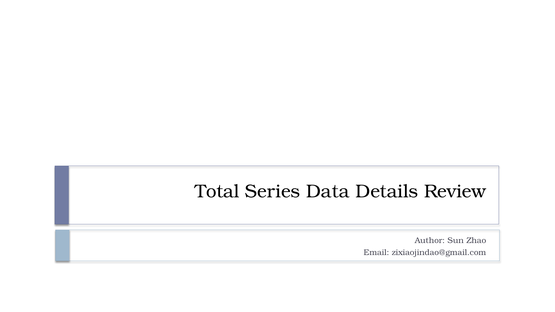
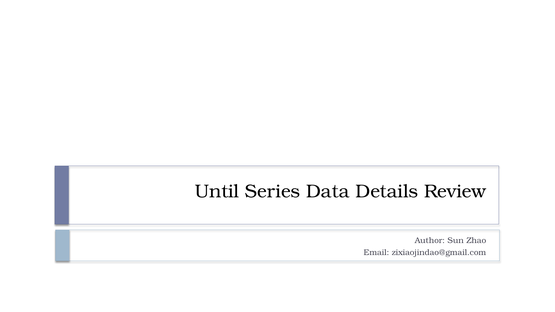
Total: Total -> Until (217, 191)
